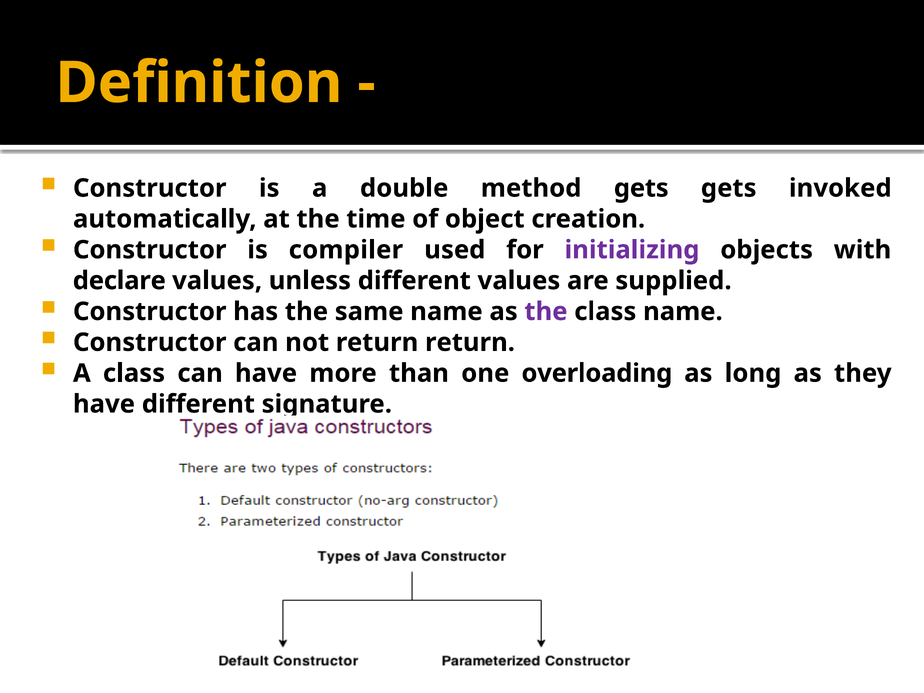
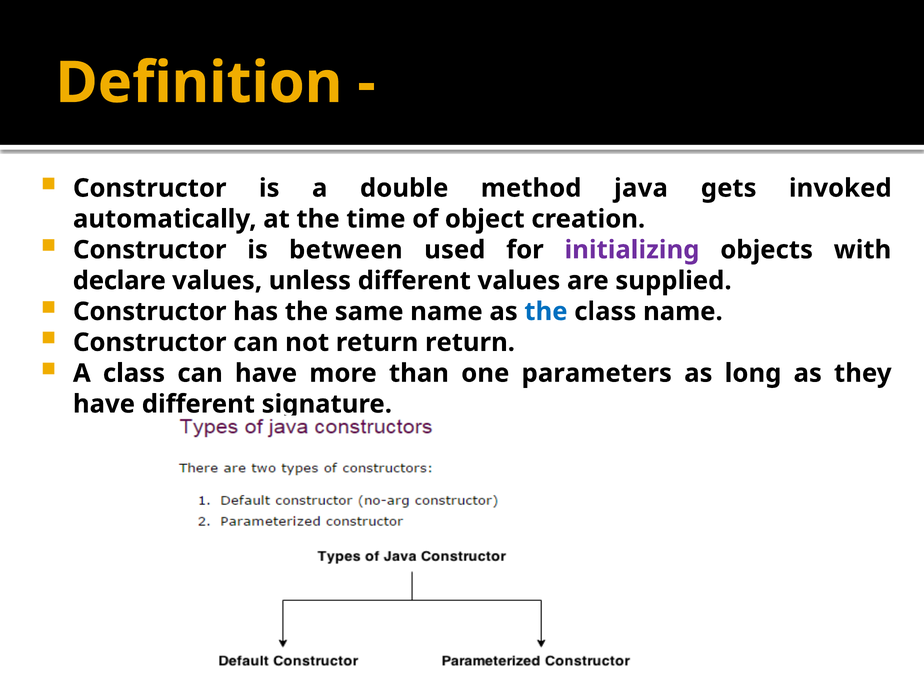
method gets: gets -> java (641, 188)
compiler: compiler -> between (346, 250)
the colour: purple -> blue (546, 312)
overloading: overloading -> parameters (597, 373)
